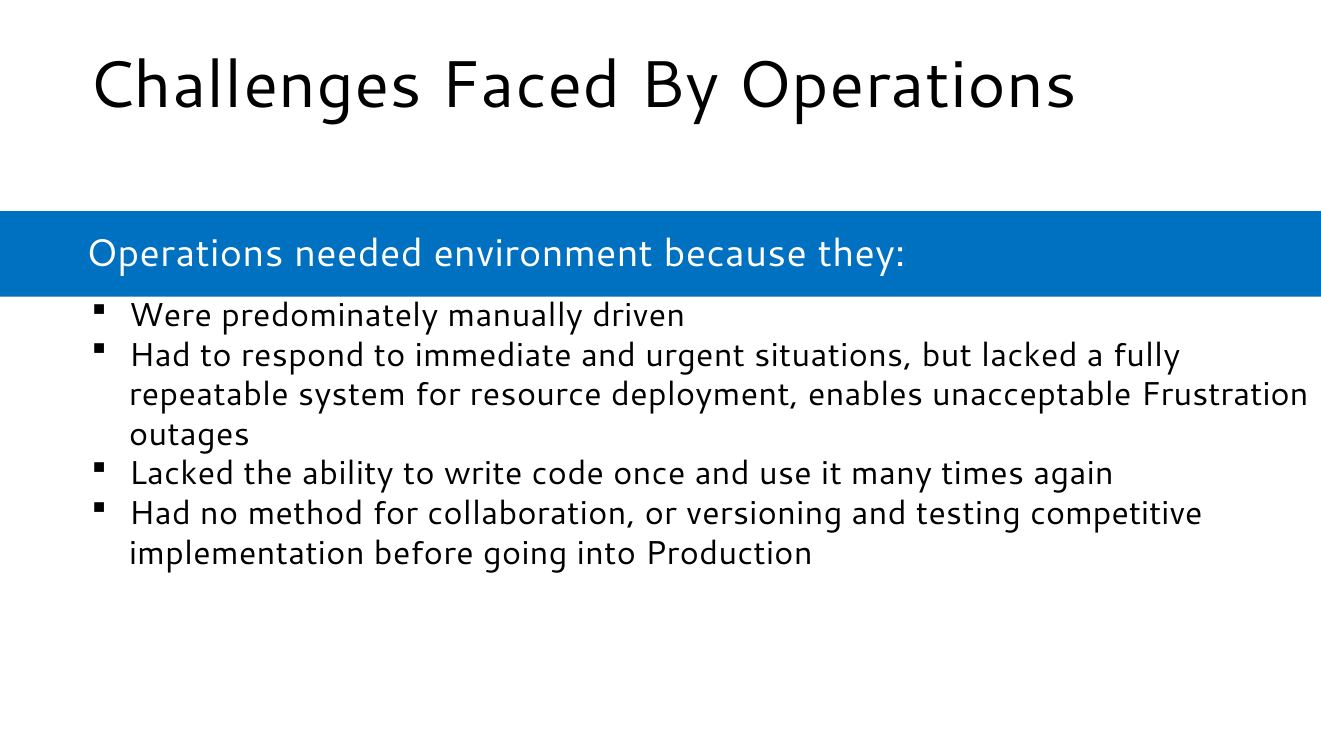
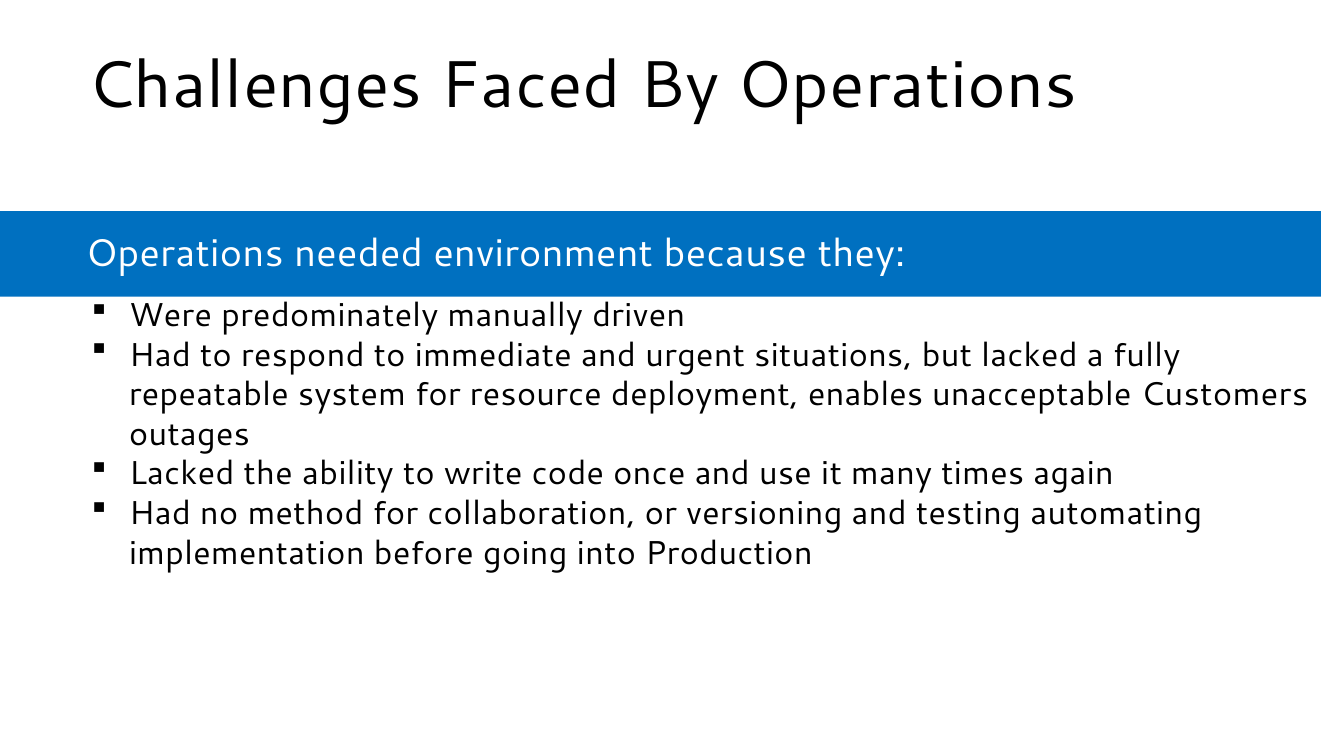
Frustration: Frustration -> Customers (1224, 395)
competitive: competitive -> automating (1116, 514)
